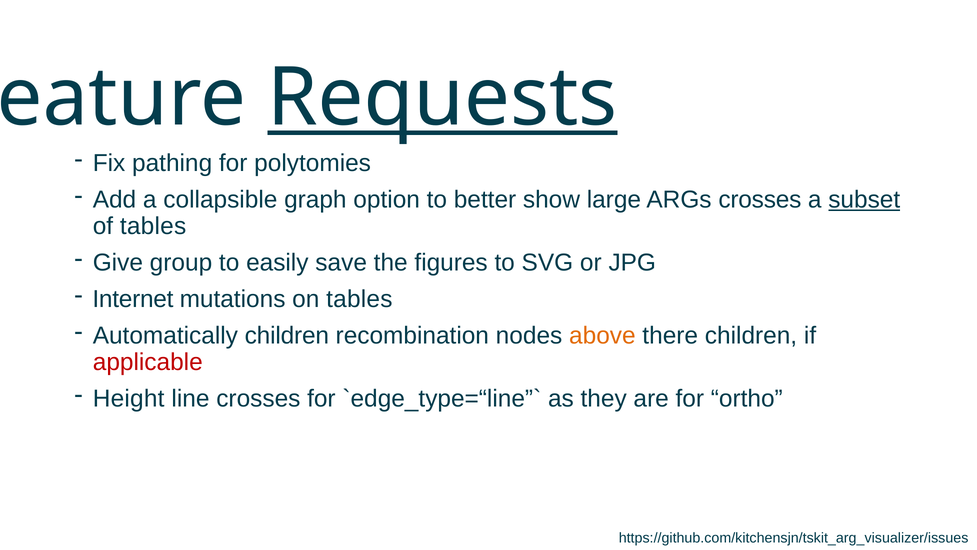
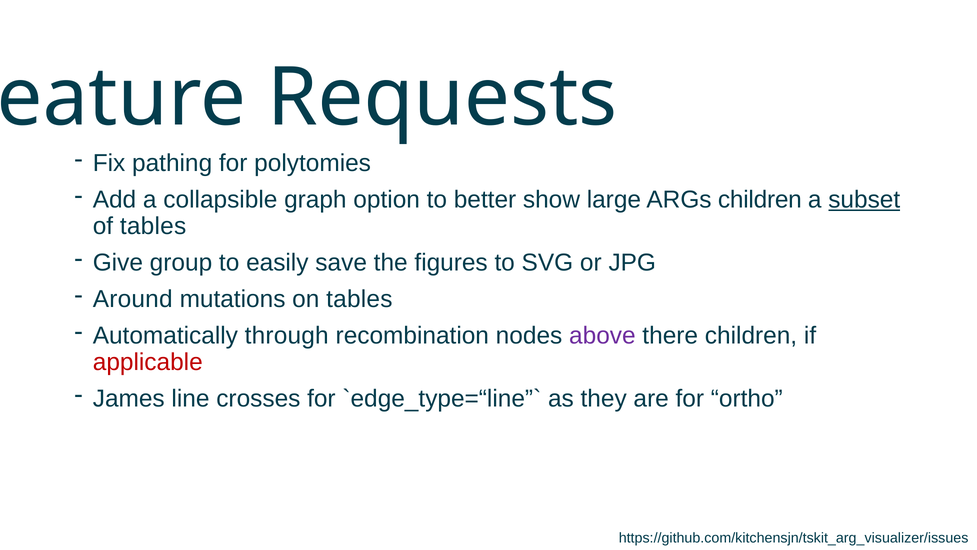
Requests underline: present -> none (442, 98)
ARGs crosses: crosses -> children (760, 200)
Internet: Internet -> Around (133, 299)
Automatically children: children -> through (287, 336)
above colour: orange -> purple (602, 336)
Height: Height -> James (129, 398)
